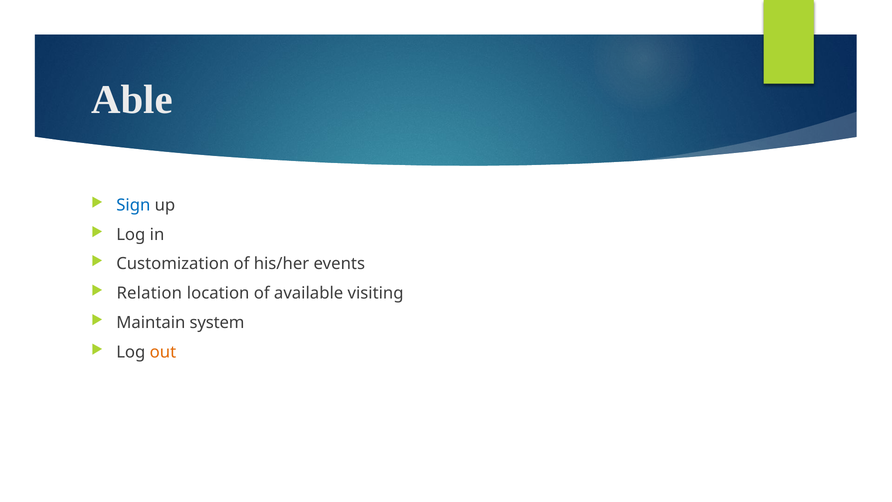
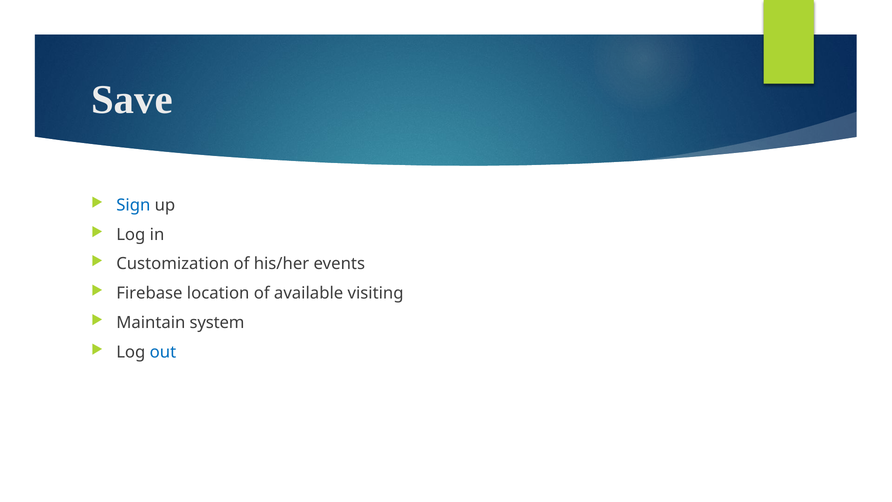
Able: Able -> Save (132, 100)
Relation: Relation -> Firebase (149, 293)
out colour: orange -> blue (163, 352)
